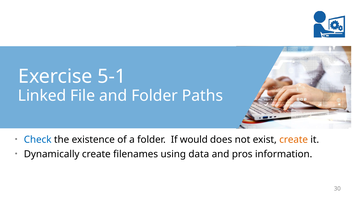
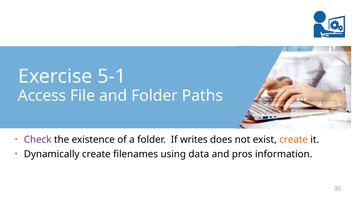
Linked: Linked -> Access (42, 96)
Check colour: blue -> purple (38, 140)
would: would -> writes (194, 140)
